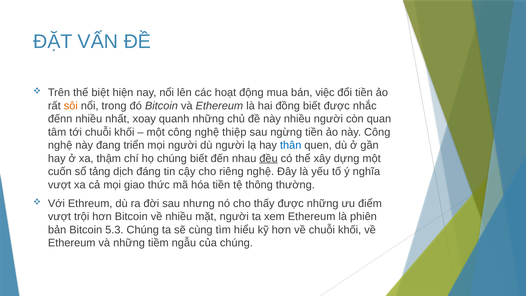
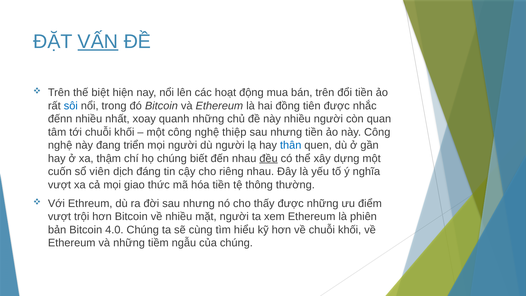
VẤN underline: none -> present (98, 41)
bán việc: việc -> trên (325, 93)
sôi colour: orange -> blue (71, 106)
đồng biết: biết -> tiên (312, 106)
ngừng: ngừng -> nhưng (286, 132)
tảng: tảng -> viên (100, 172)
riêng nghệ: nghệ -> nhau (260, 172)
5.3: 5.3 -> 4.0 (114, 230)
